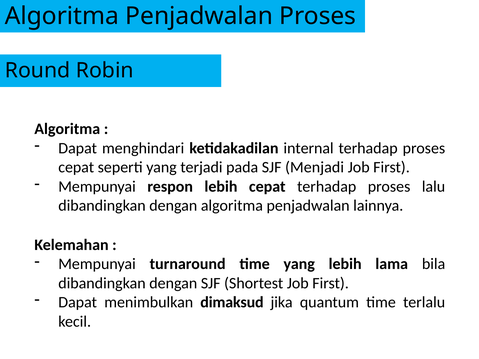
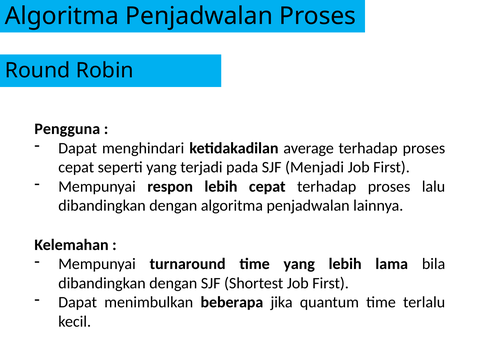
Algoritma: Algoritma -> Pengguna (67, 129)
internal: internal -> average (309, 148)
dimaksud: dimaksud -> beberapa (232, 303)
